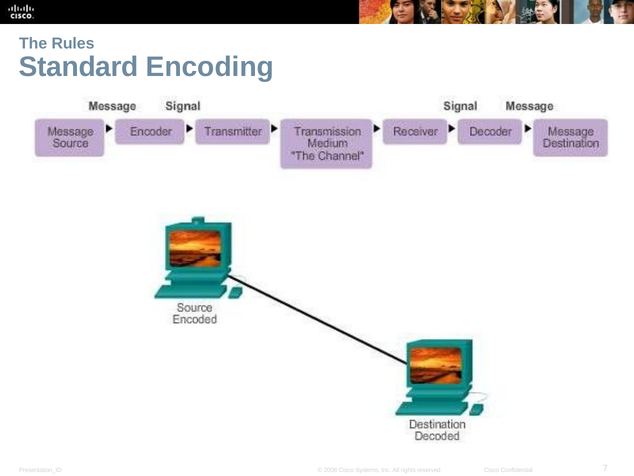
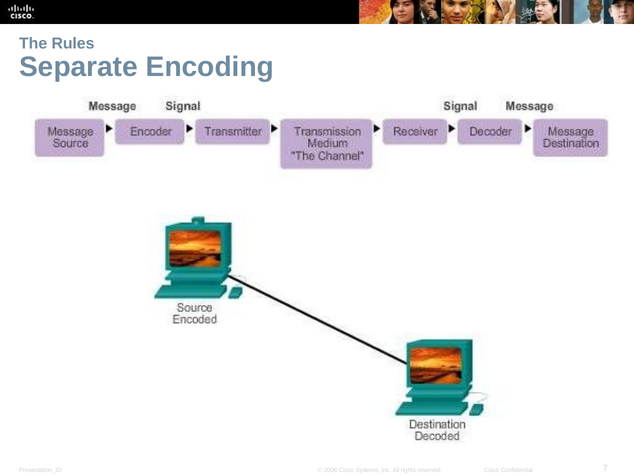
Standard: Standard -> Separate (79, 67)
